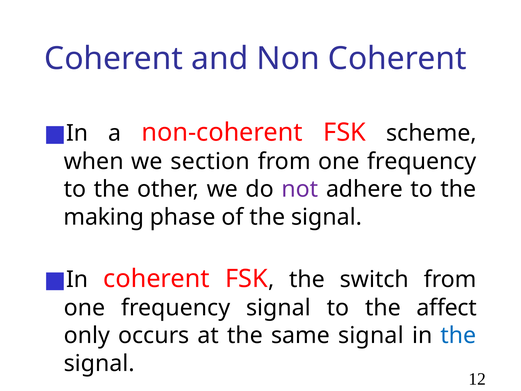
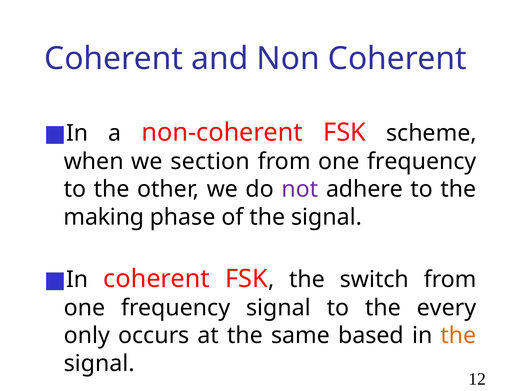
affect: affect -> every (447, 308)
same signal: signal -> based (371, 335)
the colour: blue -> orange (458, 335)
